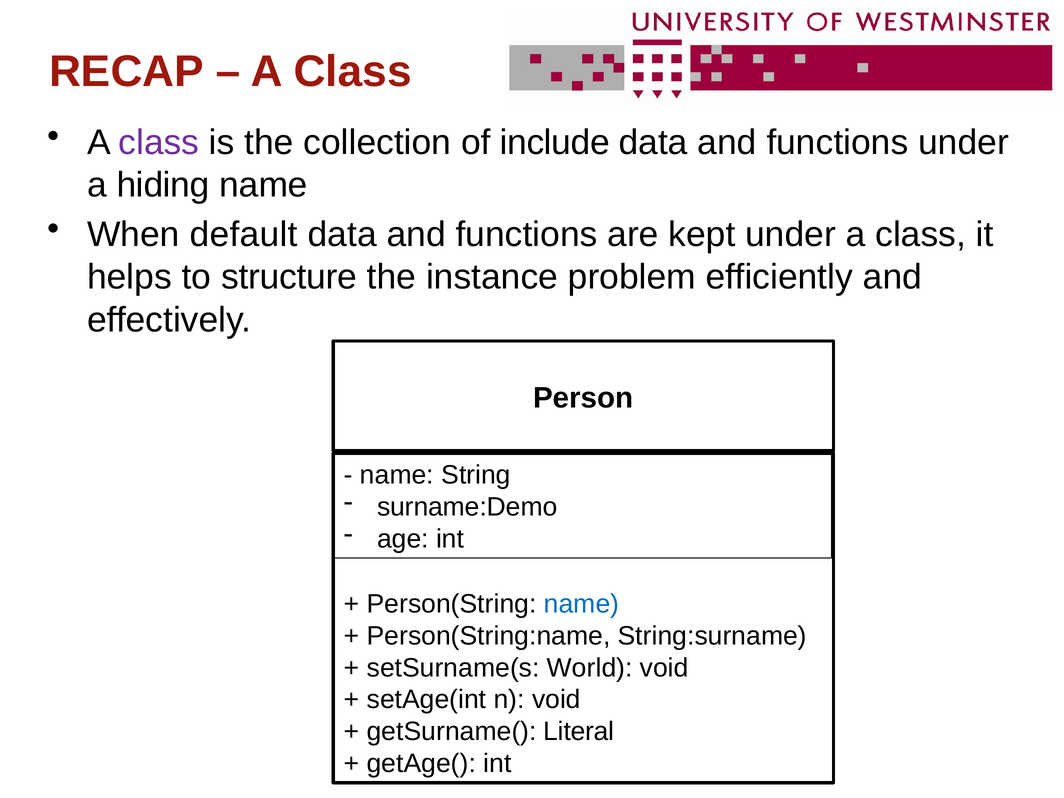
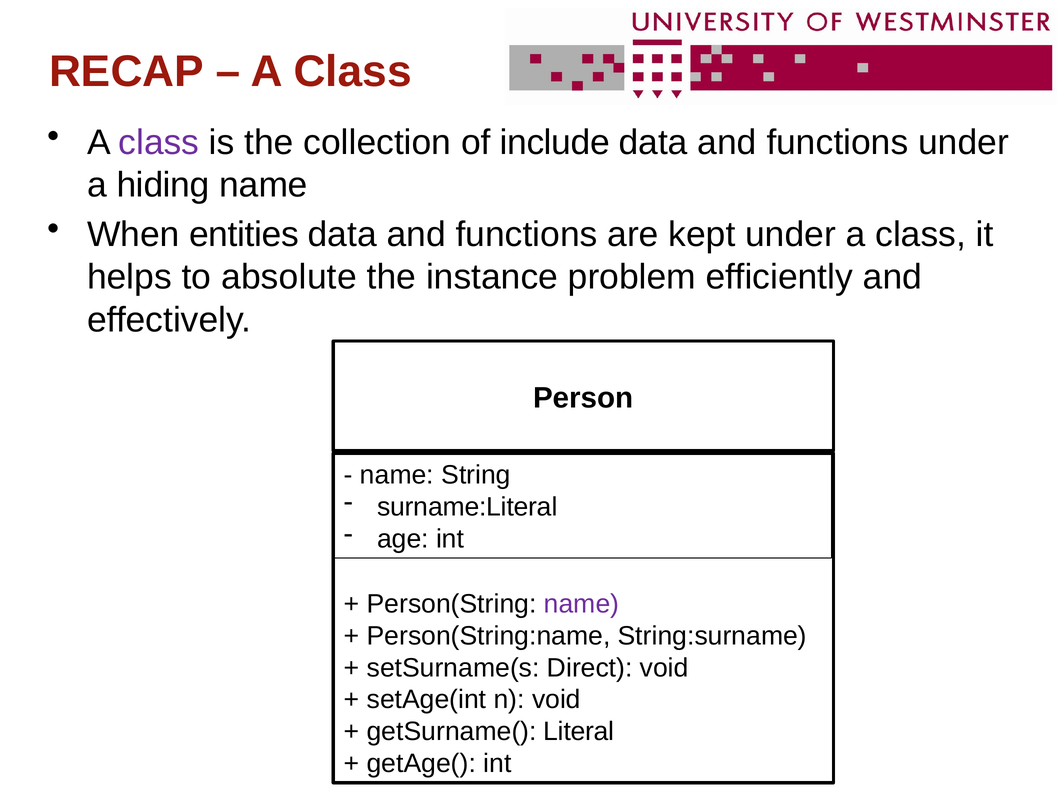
default: default -> entities (244, 235)
structure: structure -> absolute (289, 277)
surname:Demo: surname:Demo -> surname:Literal (467, 507)
name colour: blue -> purple (582, 604)
World: World -> Direct (590, 668)
